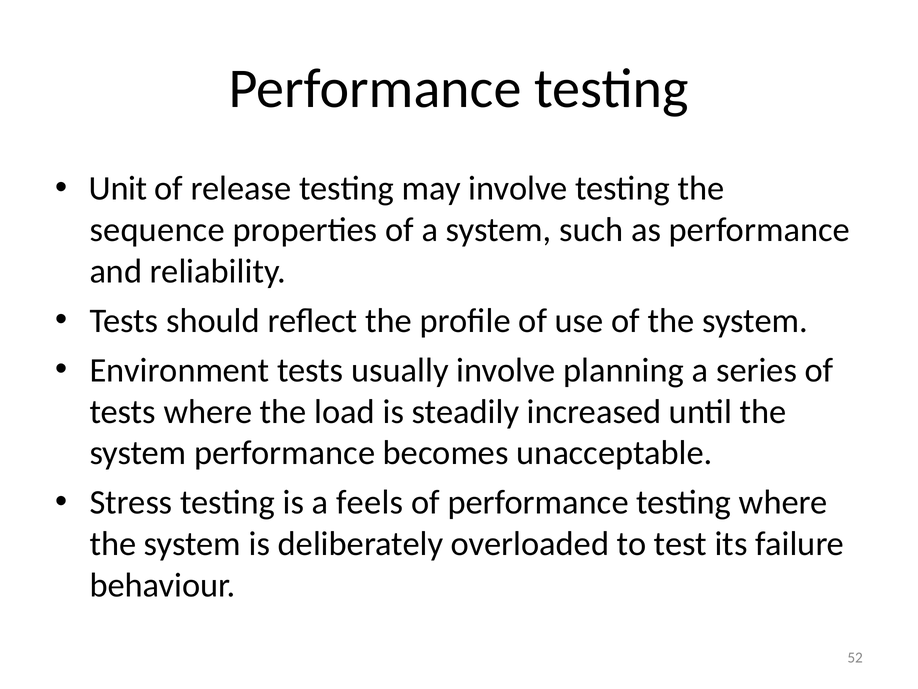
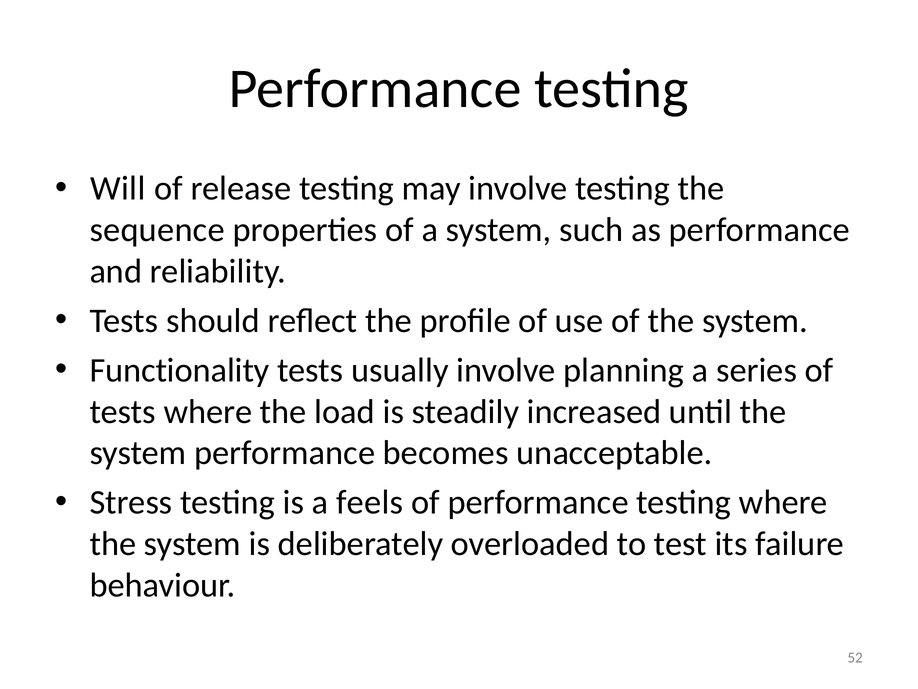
Unit: Unit -> Will (118, 188)
Environment: Environment -> Functionality (180, 370)
